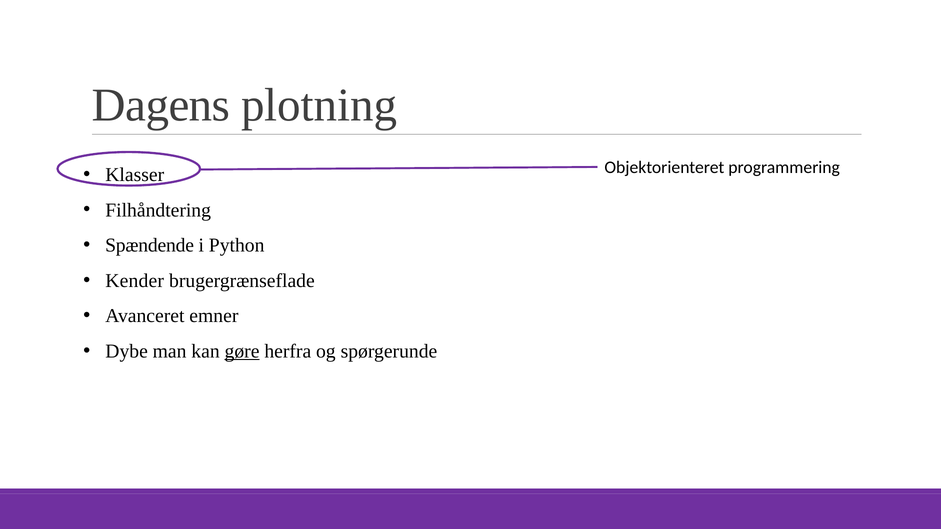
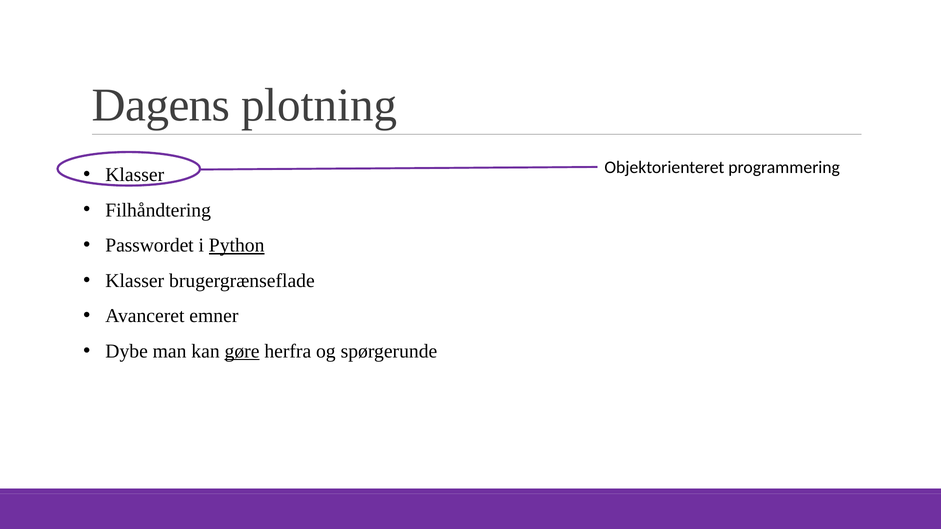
Spændende: Spændende -> Passwordet (149, 246)
Python underline: none -> present (237, 246)
Kender: Kender -> Klasser (135, 281)
